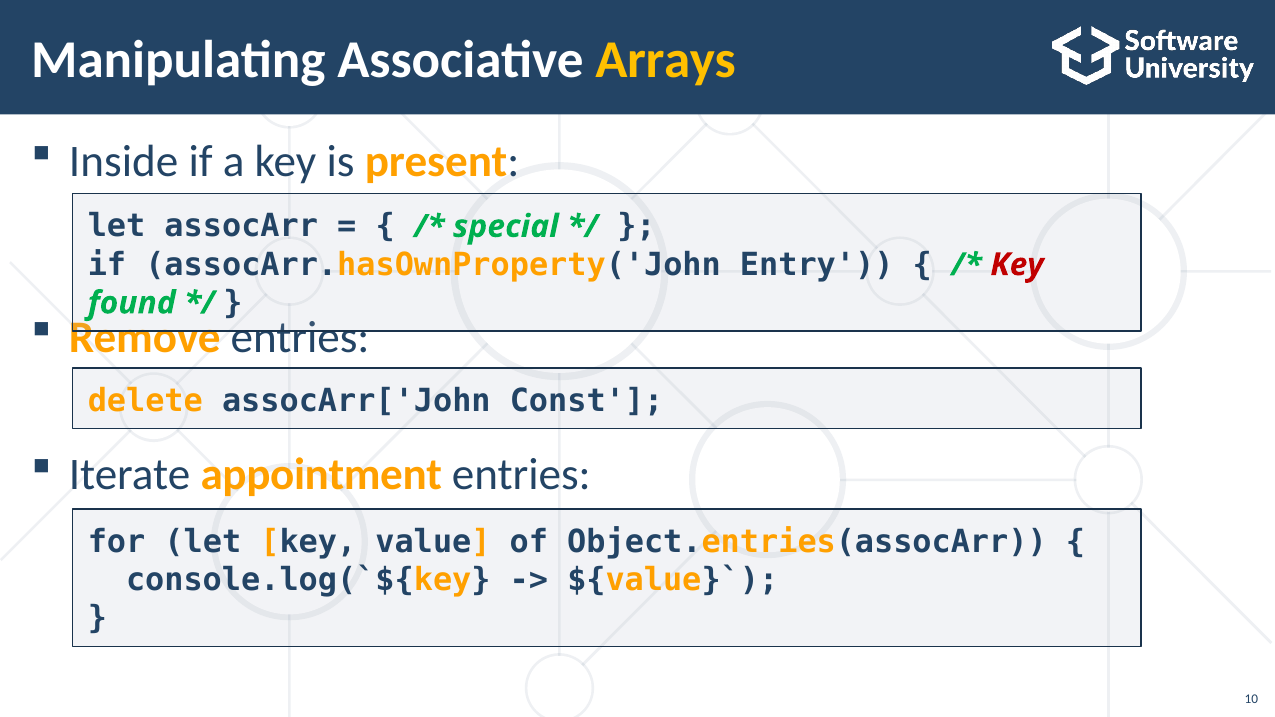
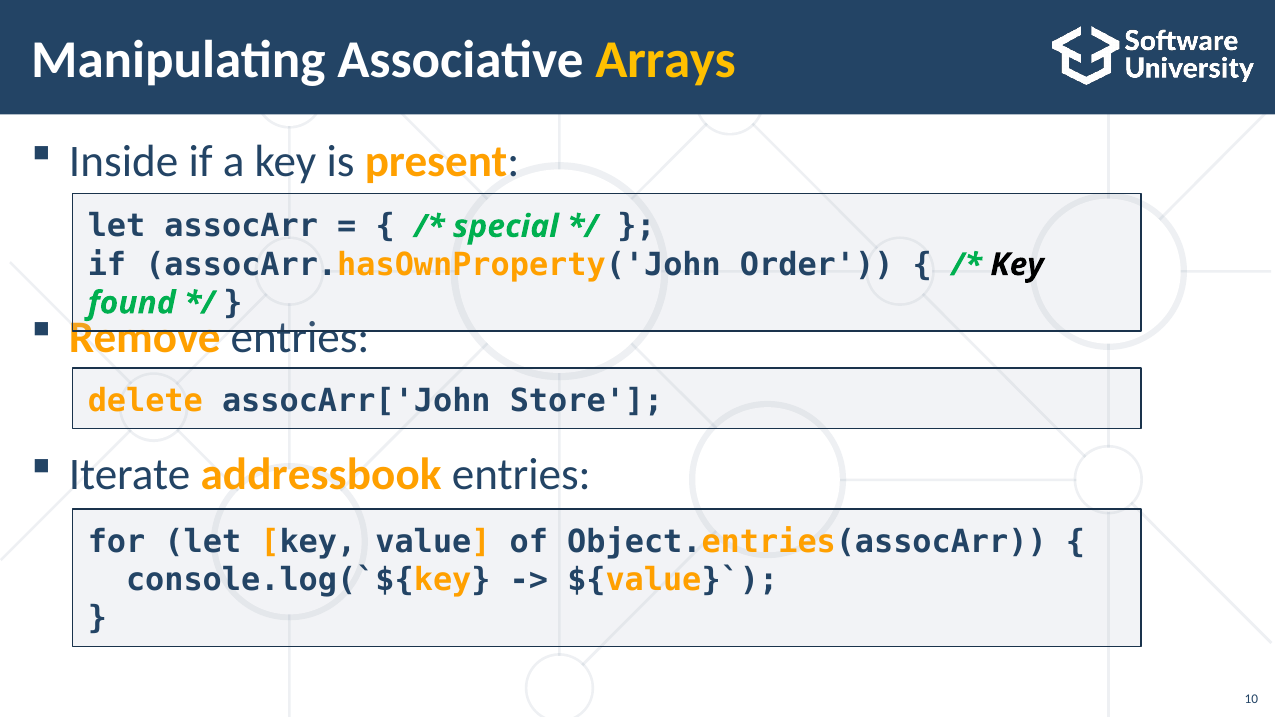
Entry: Entry -> Order (817, 265)
Key colour: red -> black (1017, 265)
Const: Const -> Store (587, 401)
appointment: appointment -> addressbook (321, 475)
